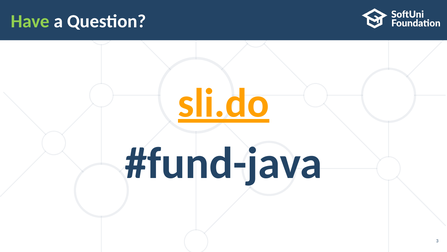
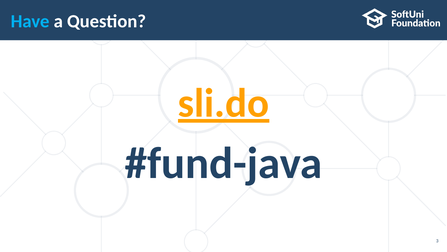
Have colour: light green -> light blue (30, 21)
